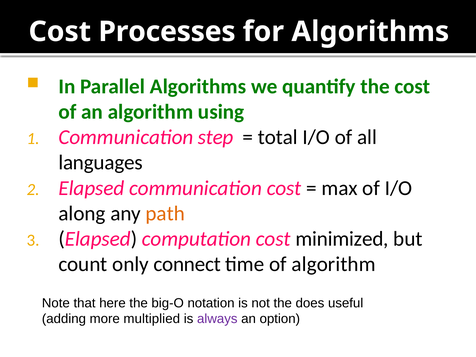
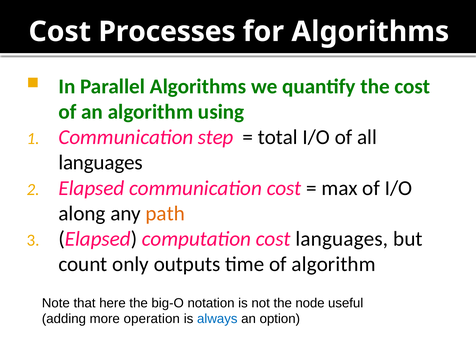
cost minimized: minimized -> languages (342, 239)
connect: connect -> outputs (187, 264)
does: does -> node (310, 303)
multiplied: multiplied -> operation (152, 319)
always colour: purple -> blue (217, 319)
